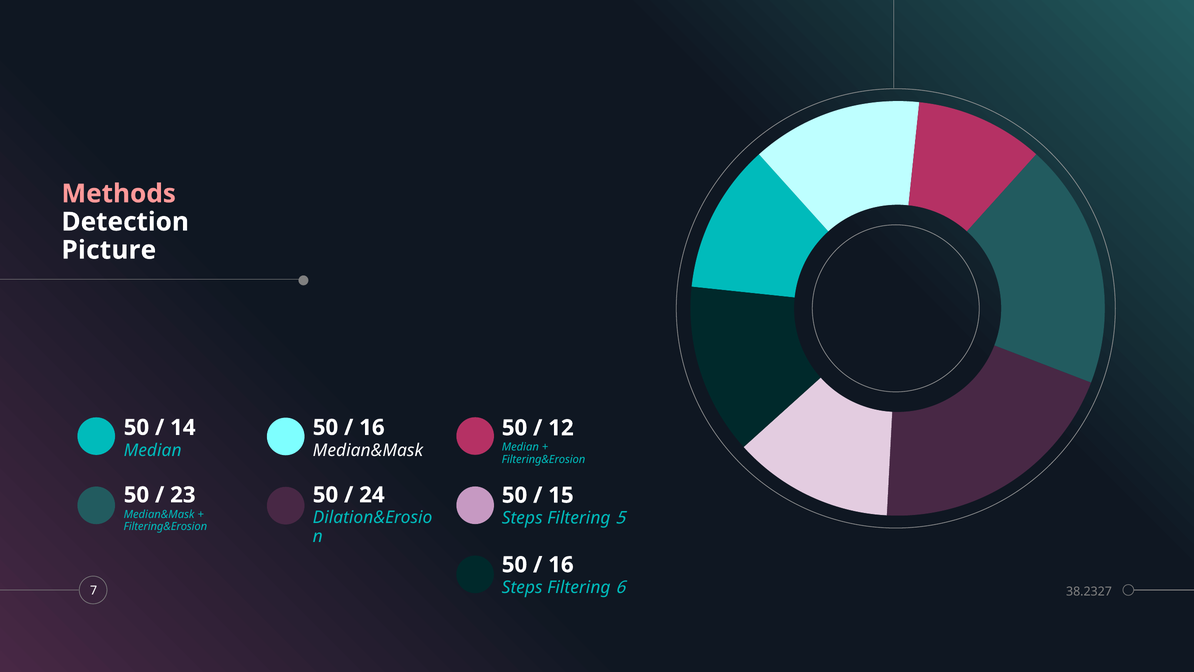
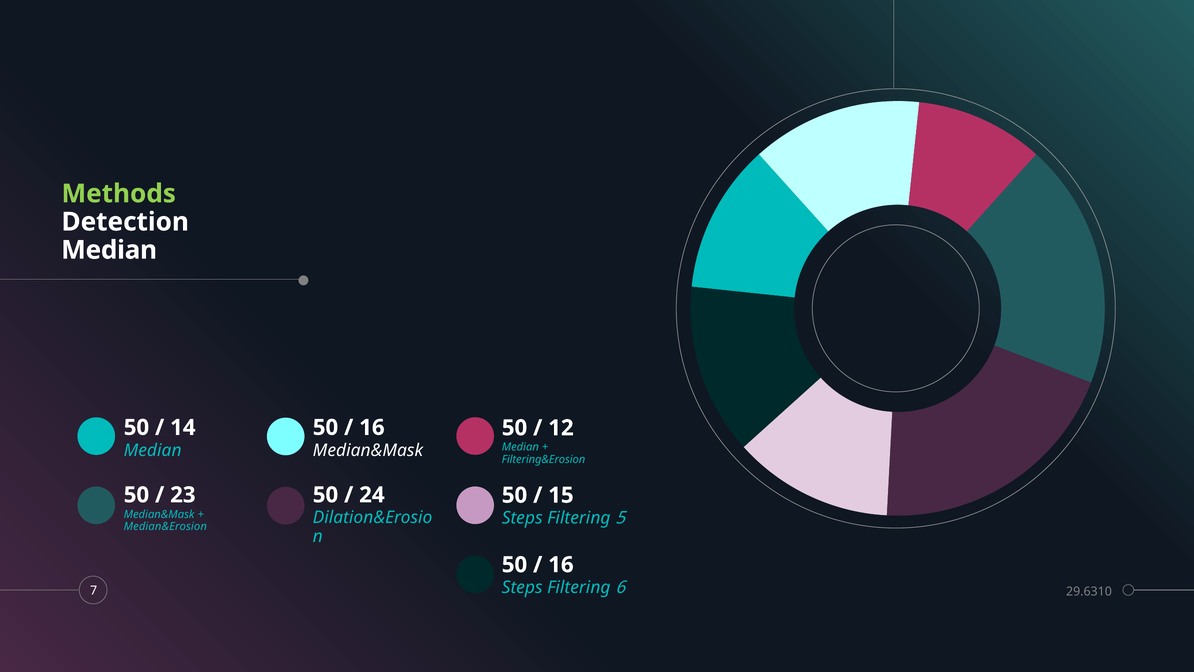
Methods colour: pink -> light green (119, 194)
Picture: Picture -> Median (109, 250)
Filtering&Erosion: Filtering&Erosion -> Median&Erosion (165, 526)
38.2327: 38.2327 -> 29.6310 (1089, 591)
